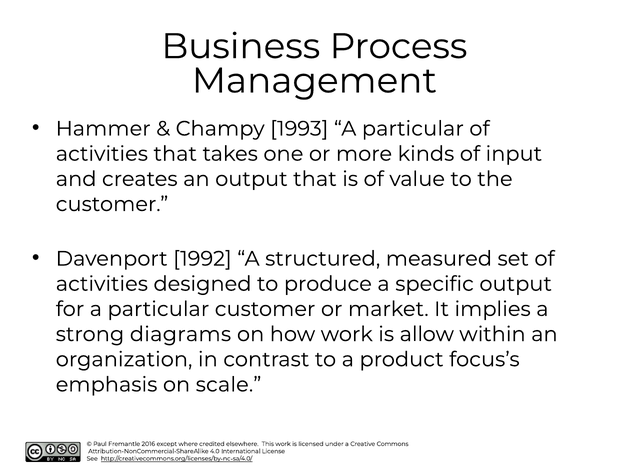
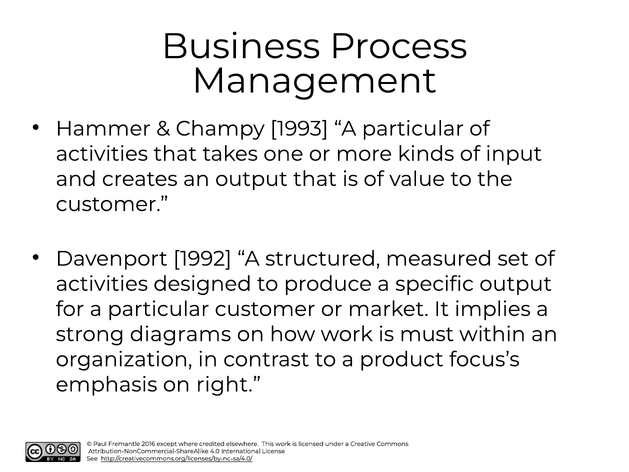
allow: allow -> must (427, 334)
scale: scale -> right (228, 384)
